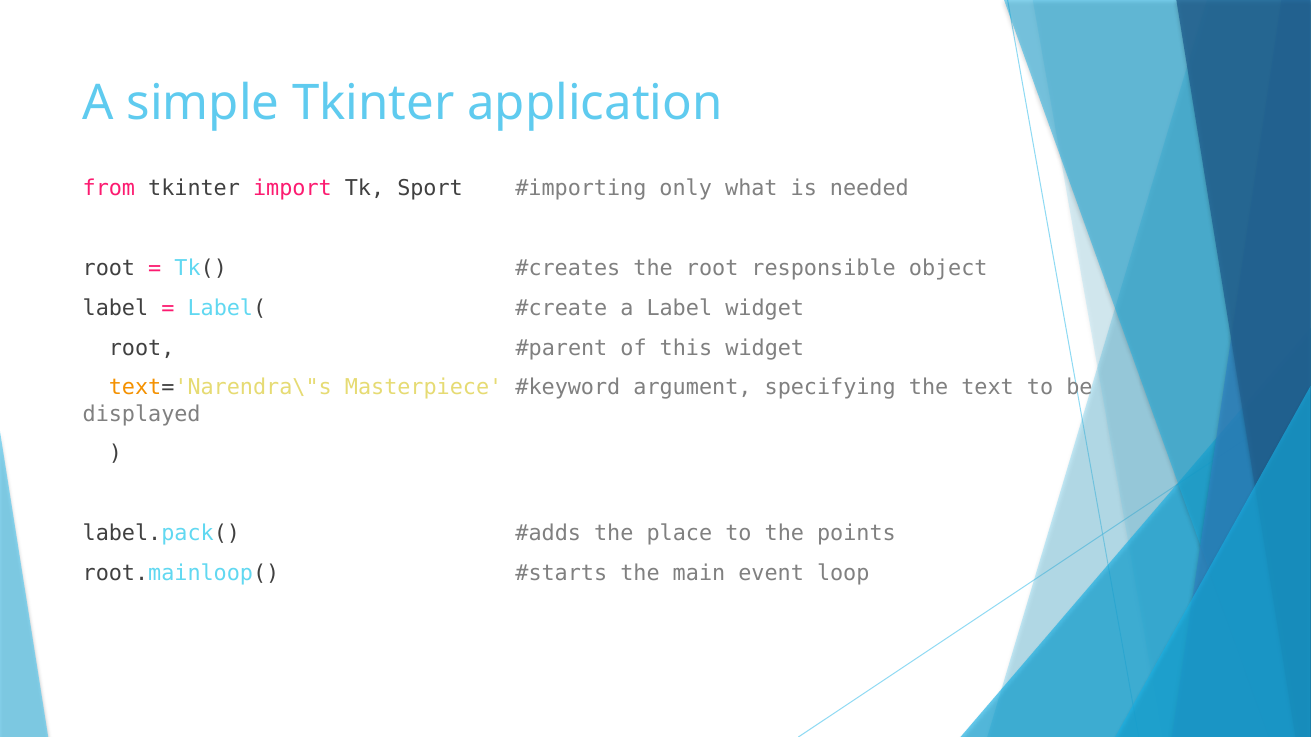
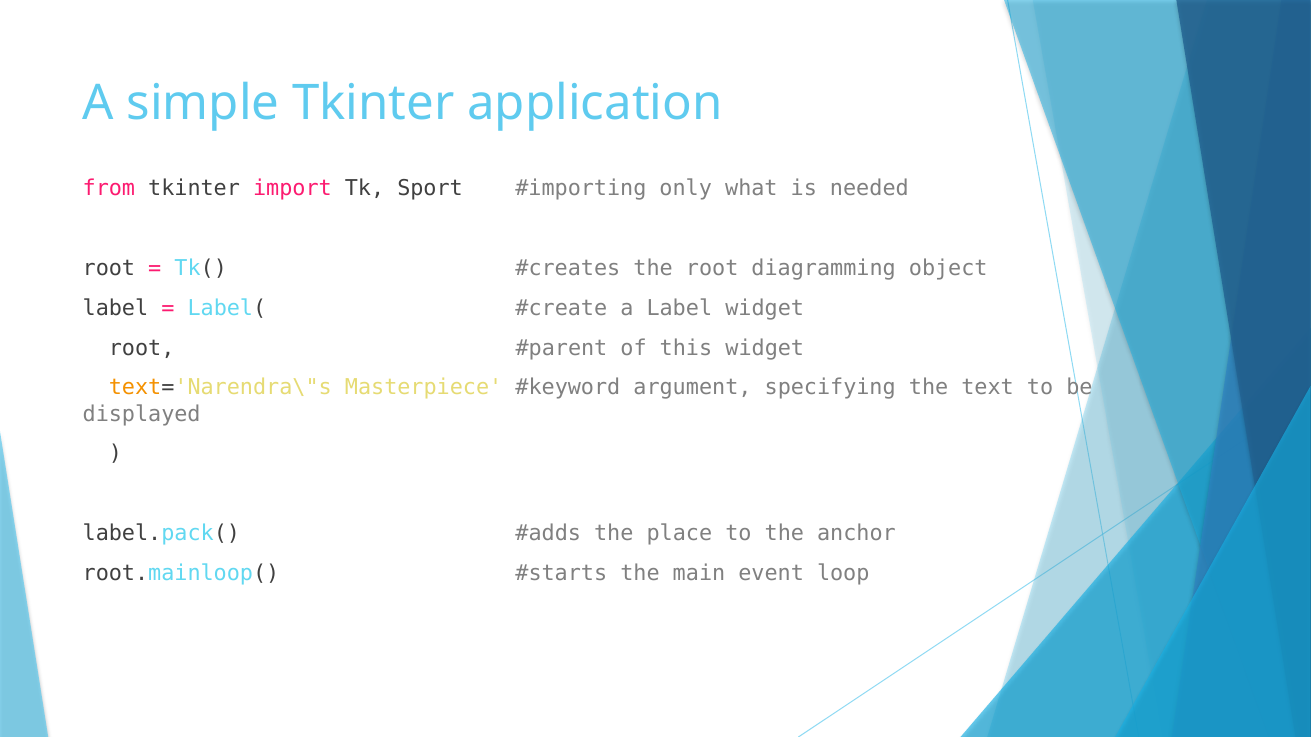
responsible: responsible -> diagramming (824, 268)
points: points -> anchor (856, 534)
